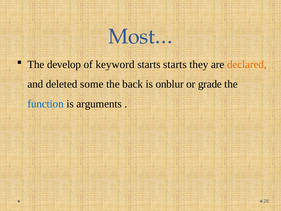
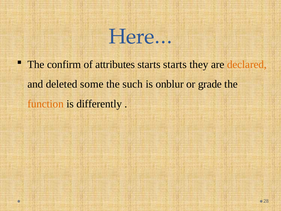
Most…: Most… -> Here… (141, 37)
develop: develop -> confirm (64, 64)
keyword: keyword -> attributes (115, 64)
back: back -> such (133, 84)
function colour: blue -> orange (46, 104)
arguments: arguments -> differently (99, 104)
